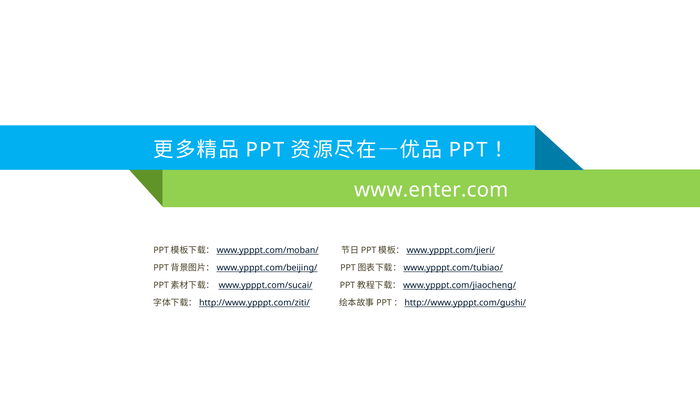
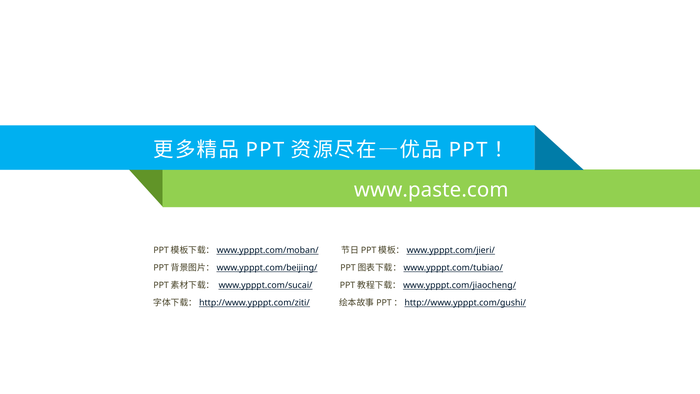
www.enter.com: www.enter.com -> www.paste.com (431, 190)
